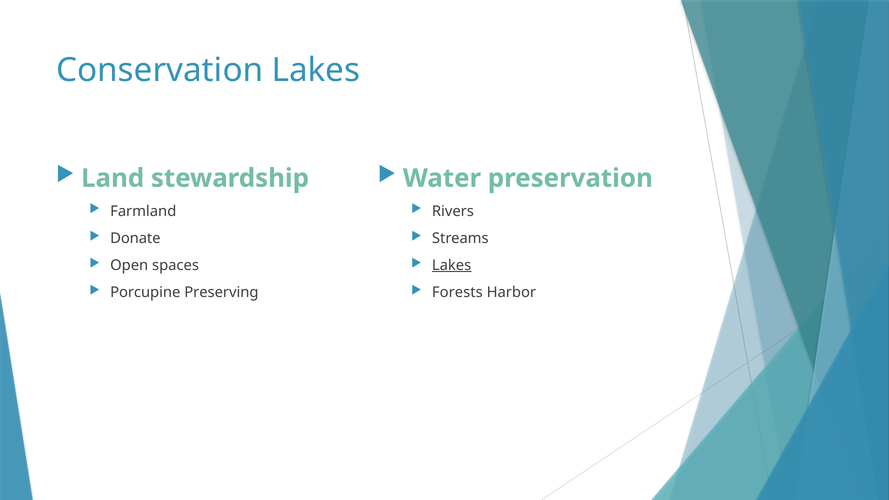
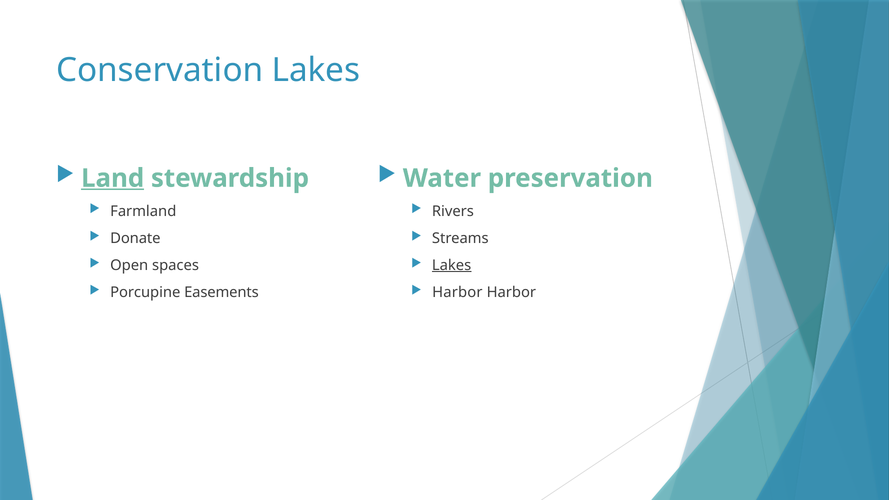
Land underline: none -> present (113, 178)
Preserving: Preserving -> Easements (221, 292)
Forests: Forests -> Harbor (457, 292)
